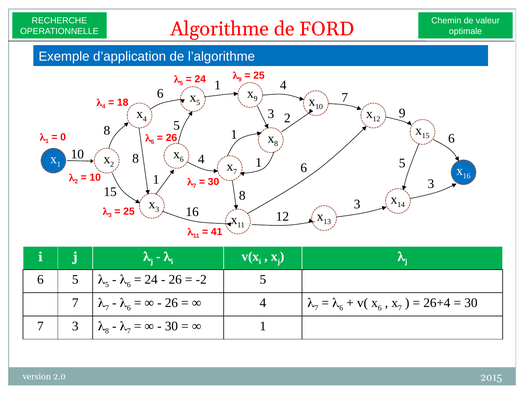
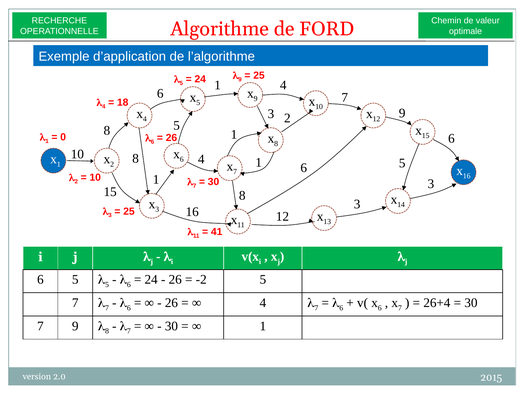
3: 3 -> 9 (75, 326)
